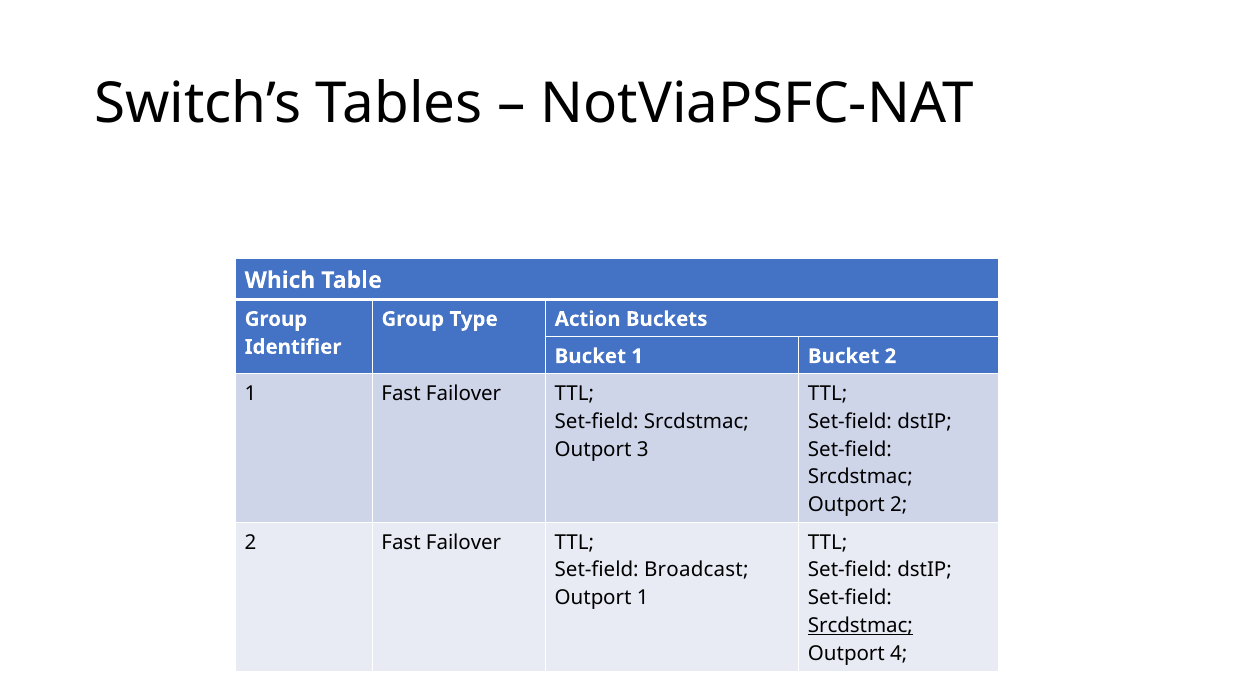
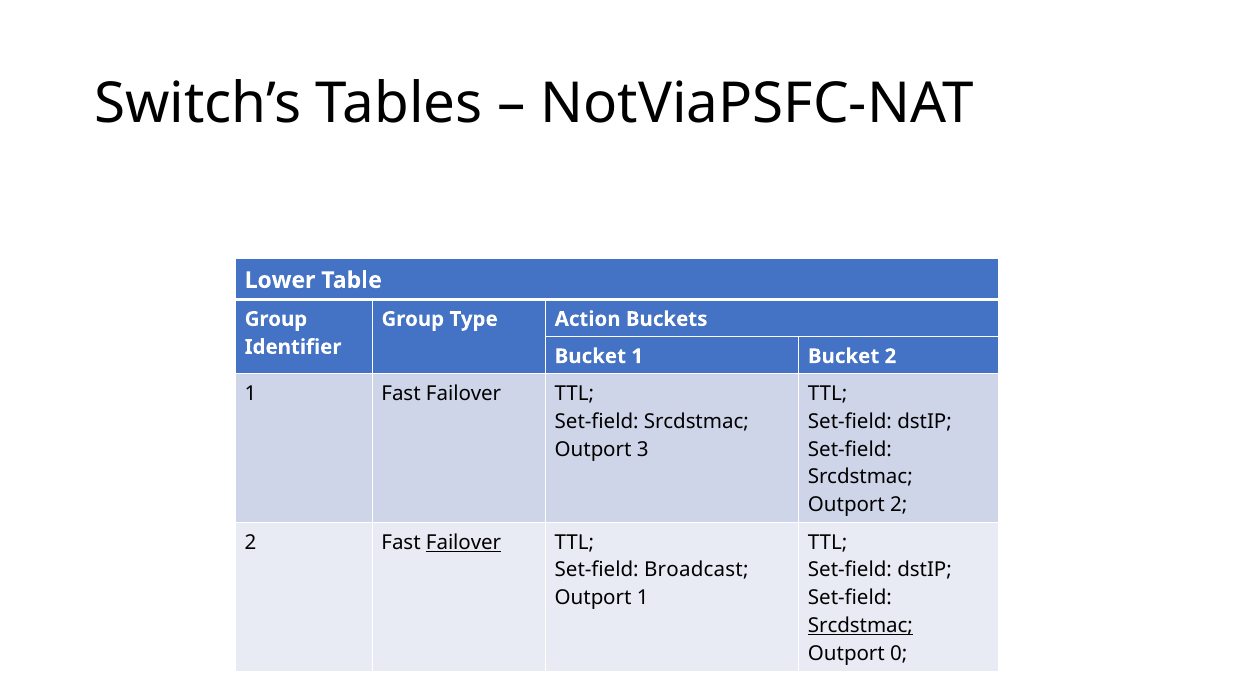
Which: Which -> Lower (280, 280)
Failover underline: none -> present (464, 542)
4: 4 -> 0 (899, 654)
